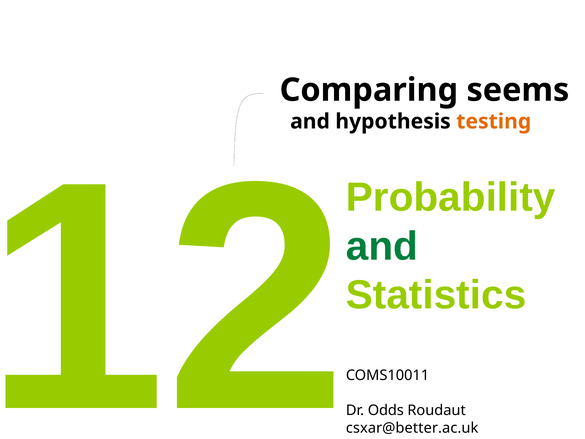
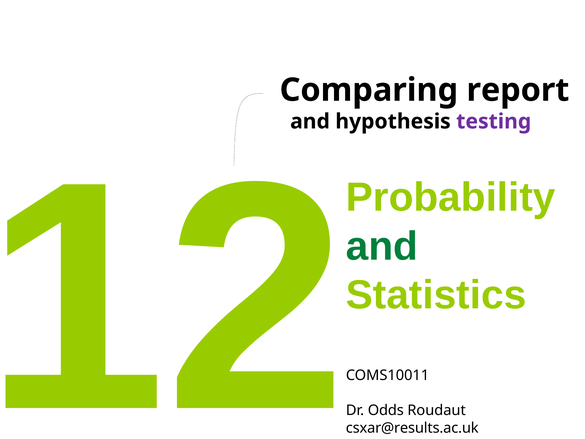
seems: seems -> report (518, 90)
testing colour: orange -> purple (494, 121)
csxar@better.ac.uk: csxar@better.ac.uk -> csxar@results.ac.uk (412, 428)
